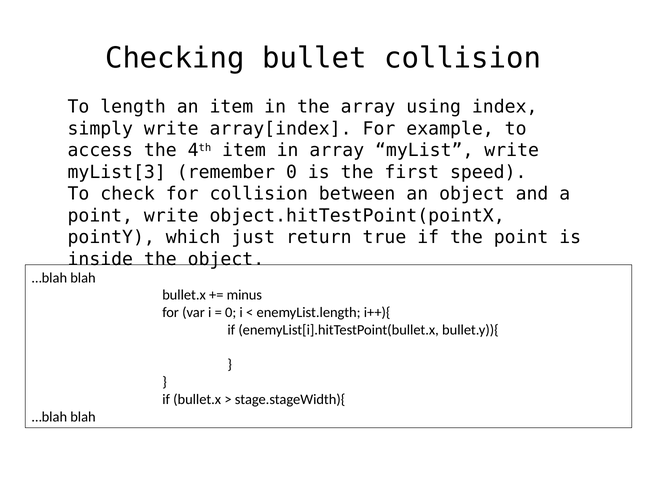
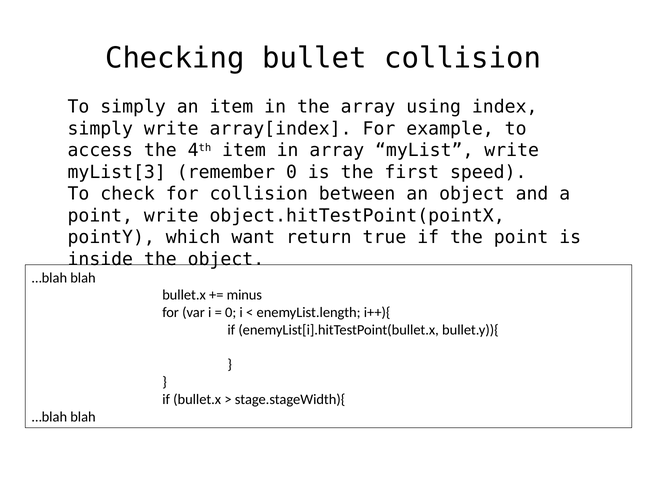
To length: length -> simply (133, 107)
just: just -> want (253, 237)
